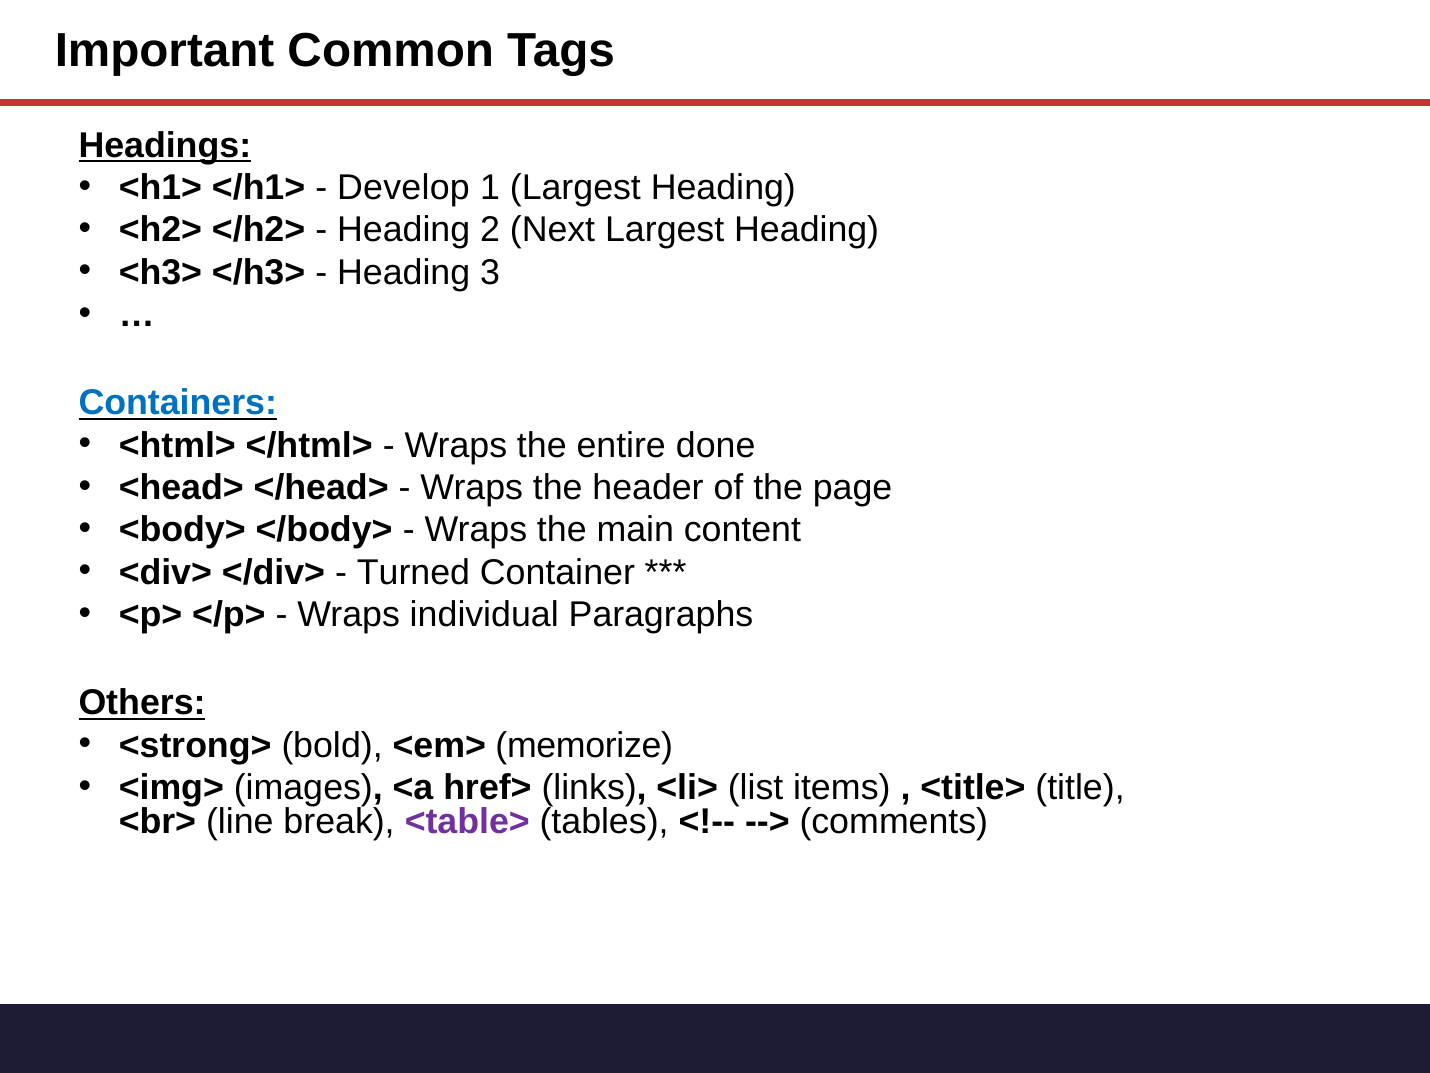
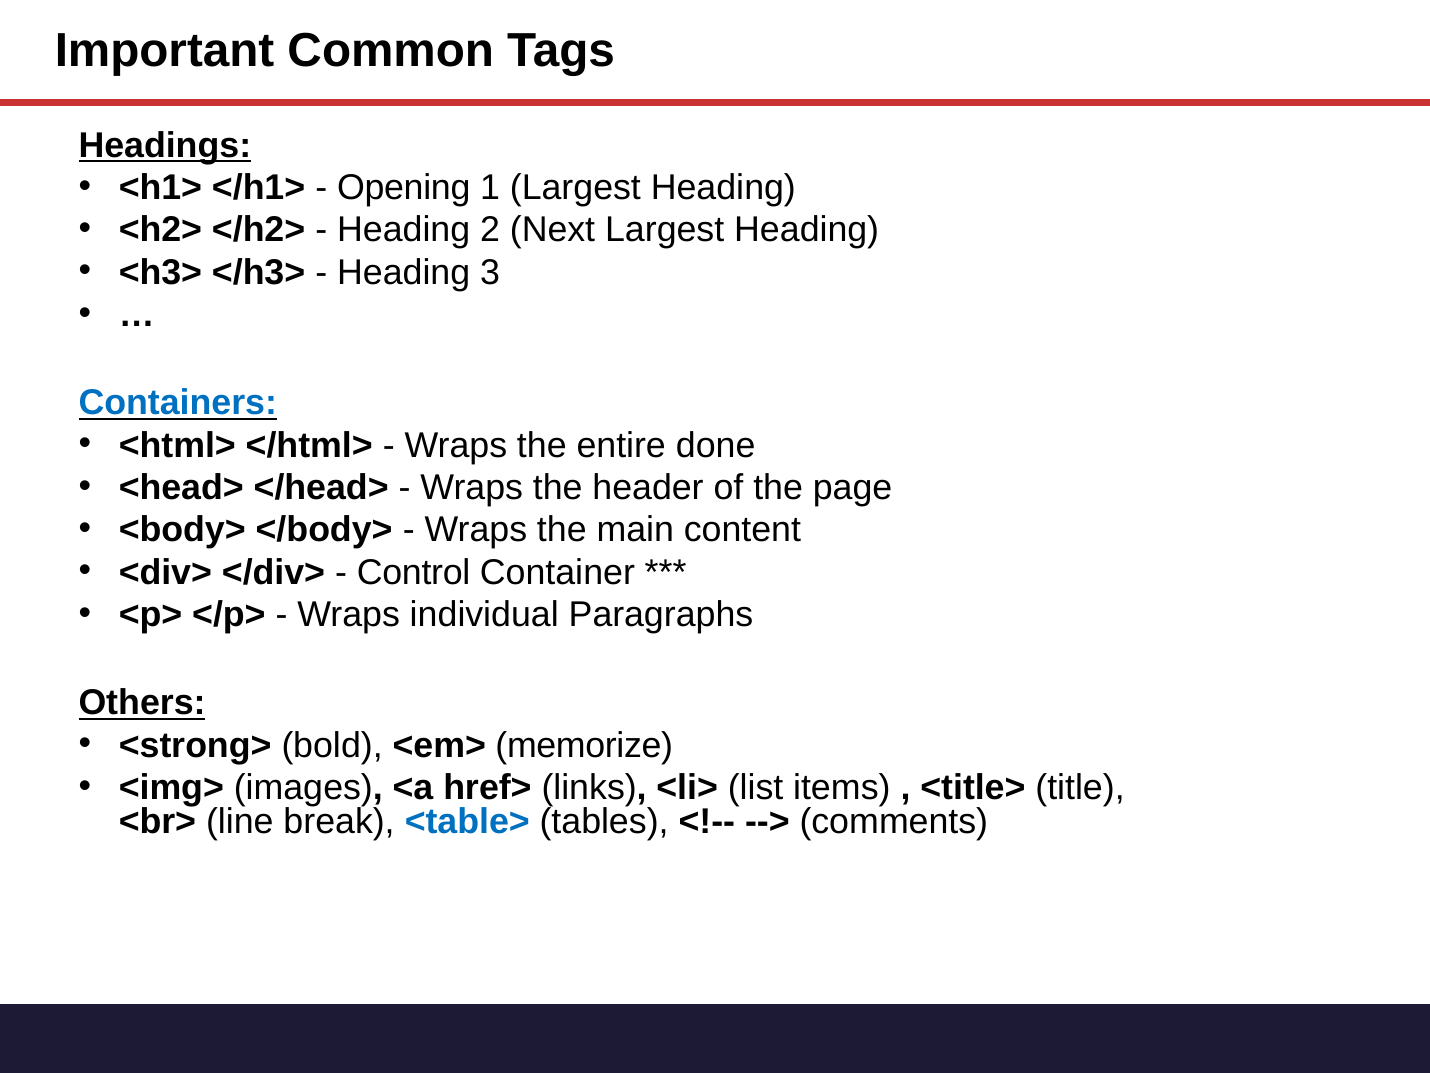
Develop: Develop -> Opening (404, 188)
Turned: Turned -> Control (414, 572)
<table> colour: purple -> blue (467, 822)
